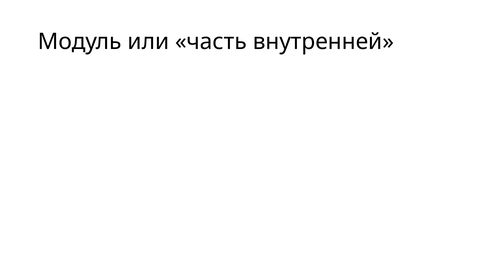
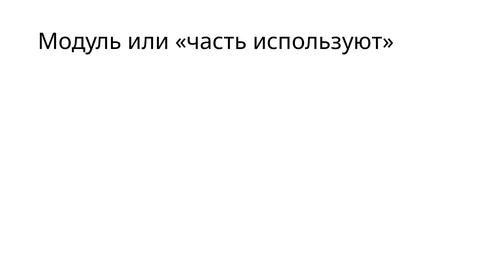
внутренней: внутренней -> используют (323, 42)
